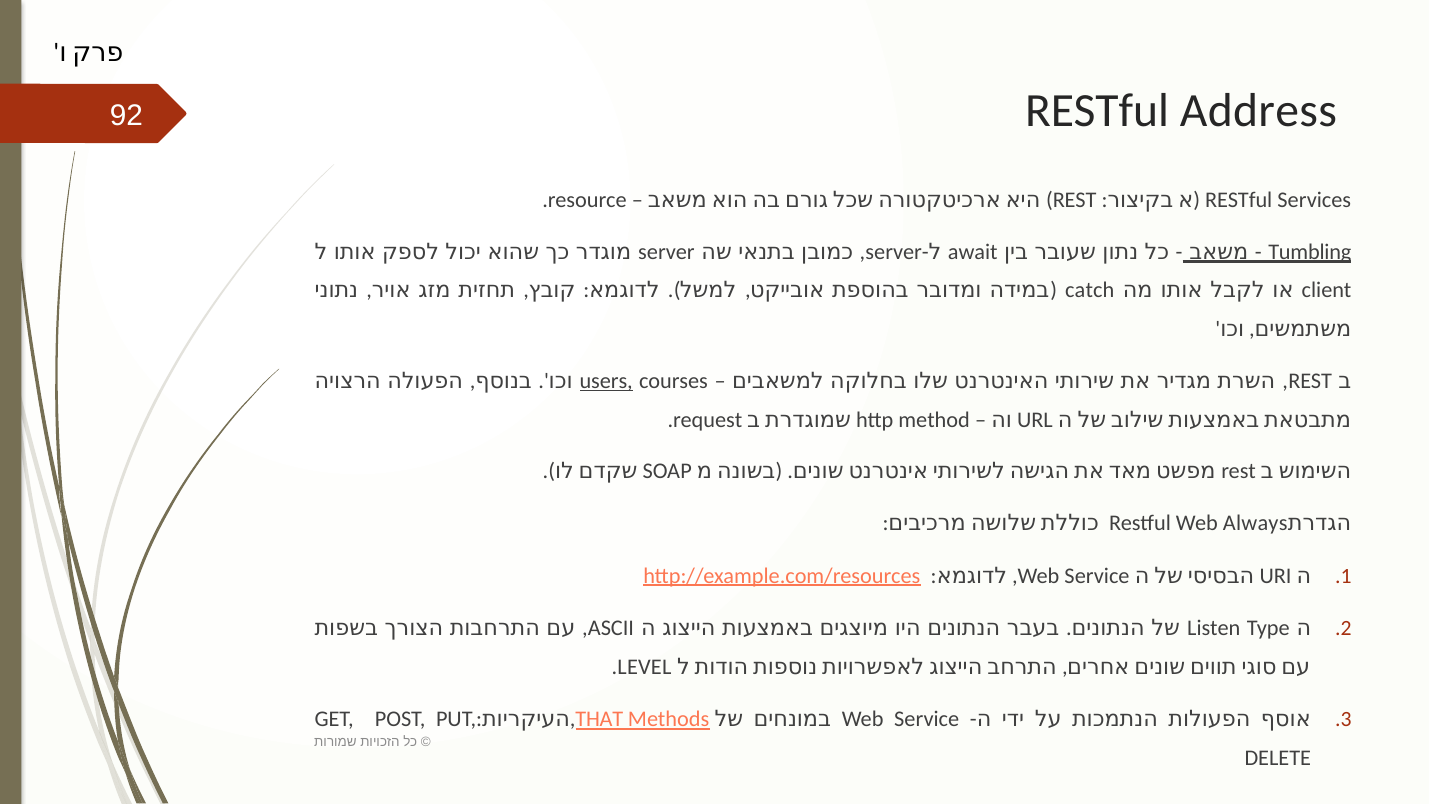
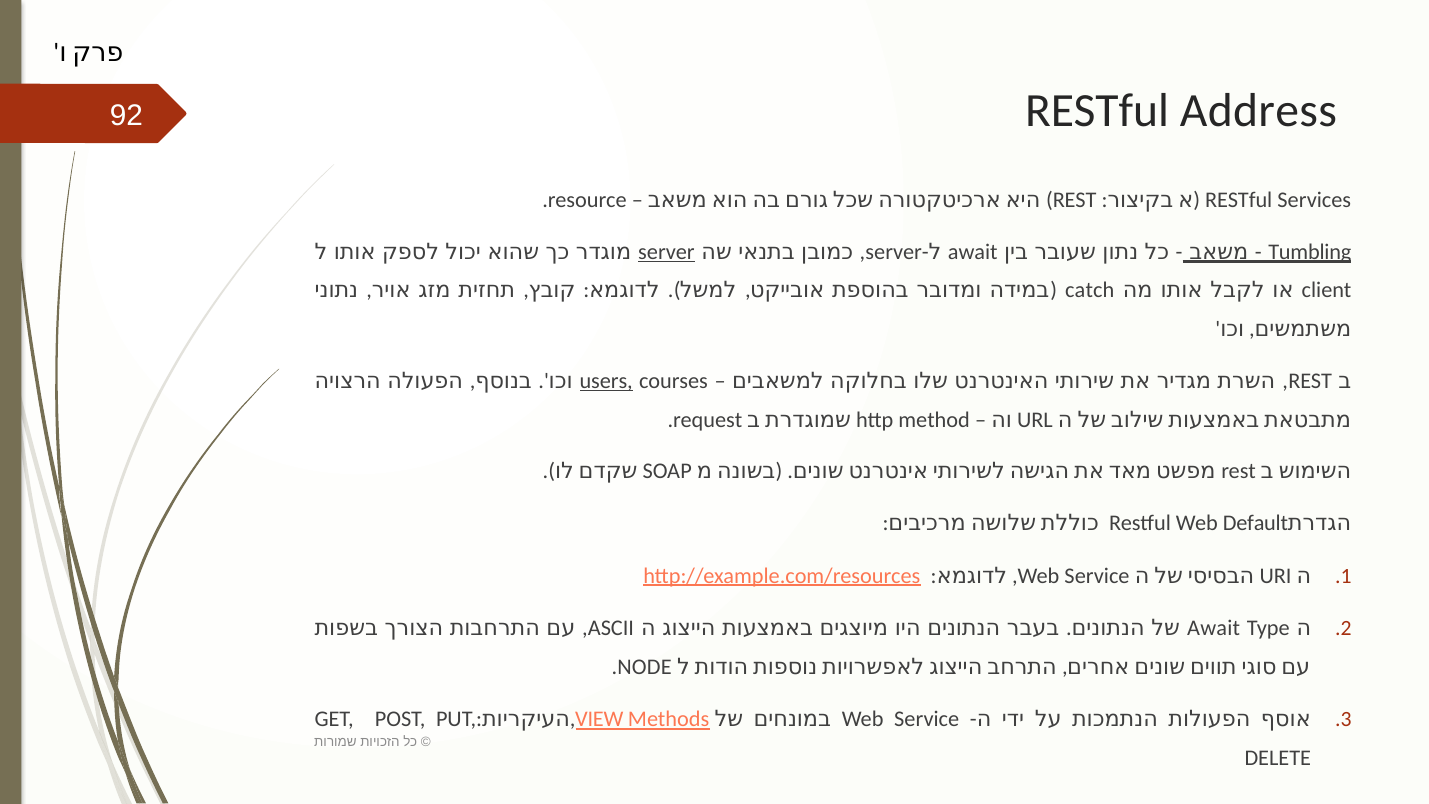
server underline: none -> present (666, 252)
Always: Always -> Default (1255, 523)
Listen: Listen -> Await (1214, 628)
LEVEL: LEVEL -> NODE (644, 667)
THAT: THAT -> VIEW (599, 719)
